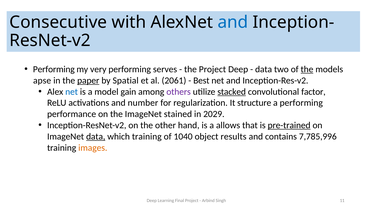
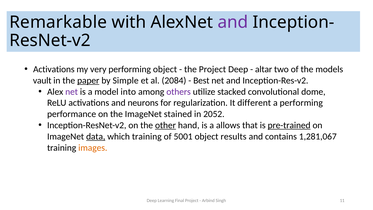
Consecutive: Consecutive -> Remarkable (58, 22)
and colour: blue -> purple (233, 22)
Performing: Performing -> Activations (54, 69)
performing serves: serves -> object (165, 69)
data: data -> altar (264, 69)
the underline: present -> none (307, 69)
apse: apse -> vault (42, 80)
Spatial: Spatial -> Simple (126, 80)
2061: 2061 -> 2084 (174, 80)
net colour: blue -> purple (72, 92)
gain: gain -> into (128, 92)
stacked underline: present -> none (232, 92)
factor: factor -> dome (313, 92)
number: number -> neurons (143, 103)
structure: structure -> different (254, 103)
2029: 2029 -> 2052 (214, 114)
other underline: none -> present (165, 125)
1040: 1040 -> 5001 (183, 136)
7,785,996: 7,785,996 -> 1,281,067 (318, 136)
